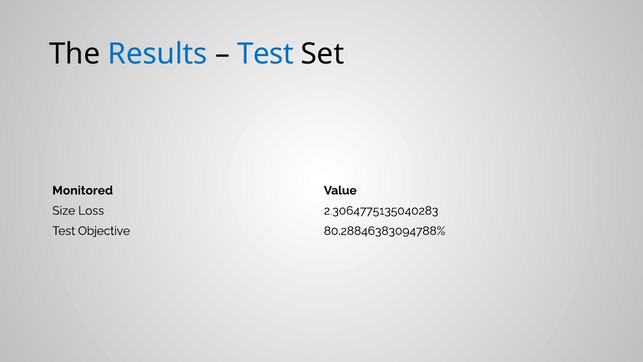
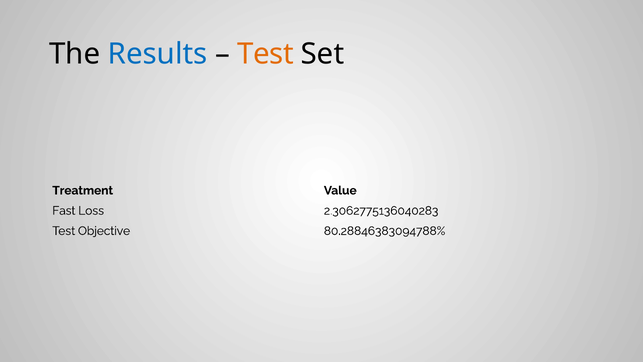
Test colour: blue -> orange (265, 54)
Monitored: Monitored -> Treatment (83, 190)
Size: Size -> Fast (64, 211)
2.3064775135040283: 2.3064775135040283 -> 2.3062775136040283 (381, 211)
